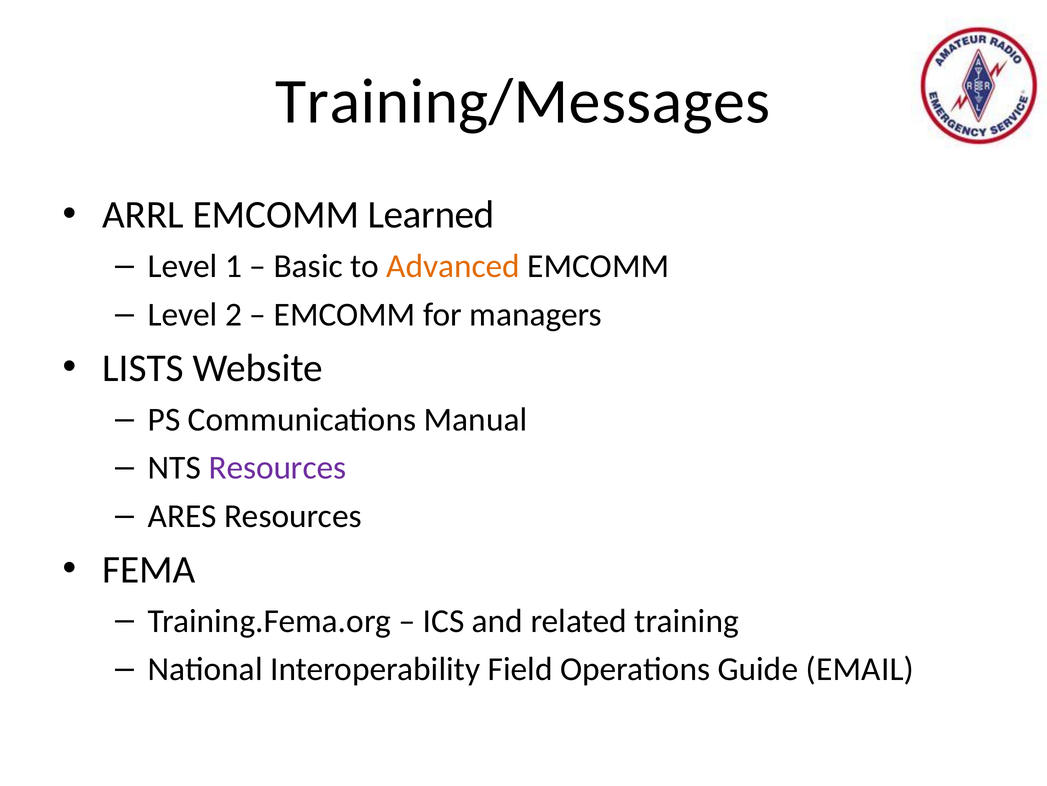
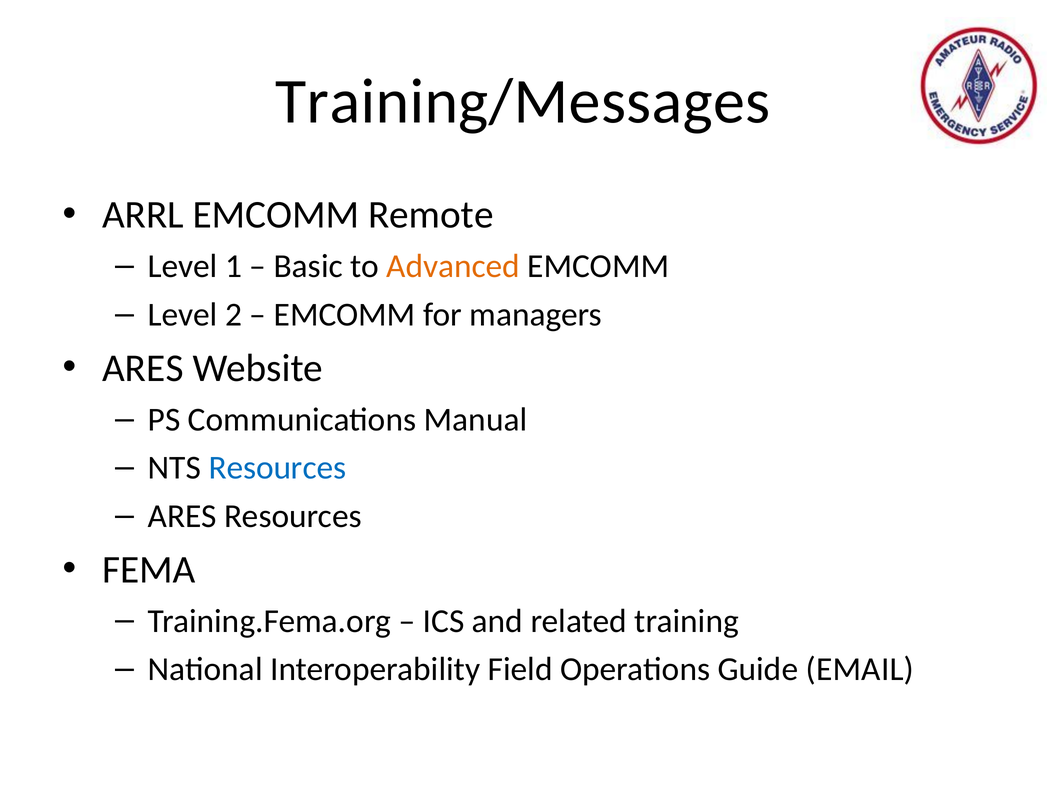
Learned: Learned -> Remote (431, 215)
LISTS: LISTS -> ARES (143, 368)
Resources colour: purple -> blue (277, 467)
